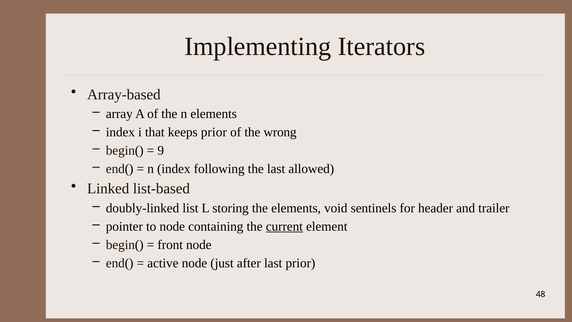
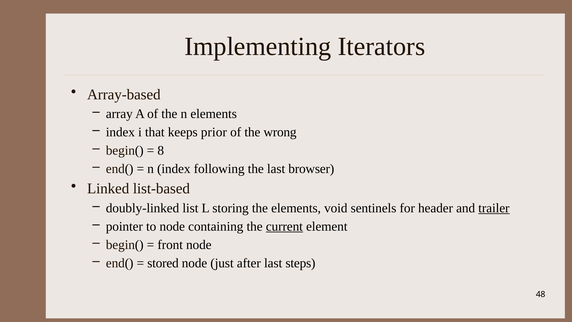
9: 9 -> 8 (161, 150)
allowed: allowed -> browser (311, 169)
trailer underline: none -> present (494, 208)
active: active -> stored (163, 263)
last prior: prior -> steps (300, 263)
